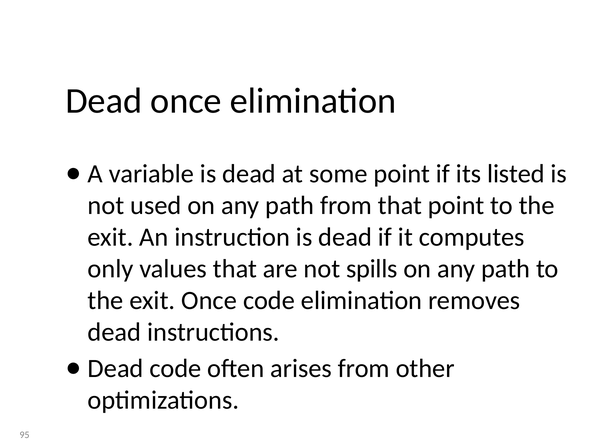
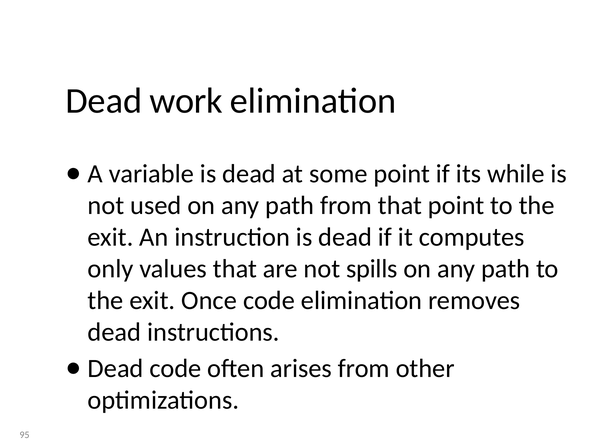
Dead once: once -> work (186, 101)
listed: listed -> while (516, 174)
